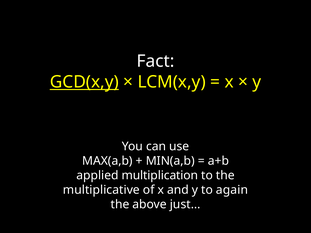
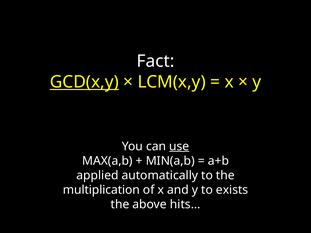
use underline: none -> present (179, 146)
multiplication: multiplication -> automatically (160, 175)
multiplicative: multiplicative -> multiplication (101, 190)
again: again -> exists (232, 190)
just…: just… -> hits… (185, 205)
